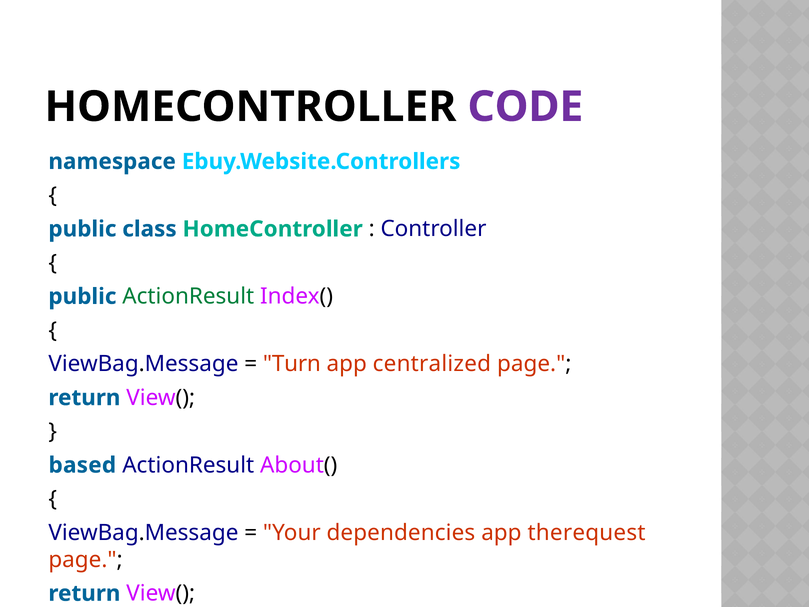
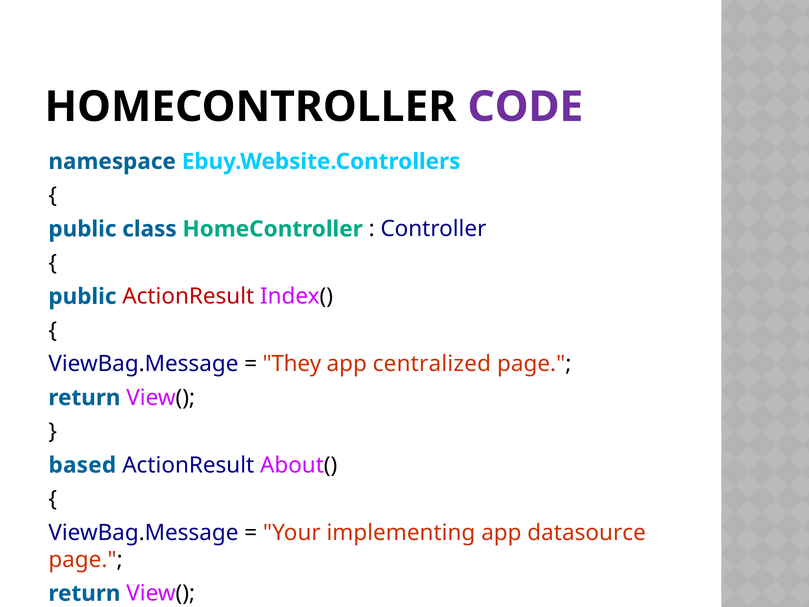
ActionResult colour: green -> red (188, 296)
Turn: Turn -> They (292, 364)
dependencies: dependencies -> implementing (401, 532)
therequest: therequest -> datasource (587, 532)
